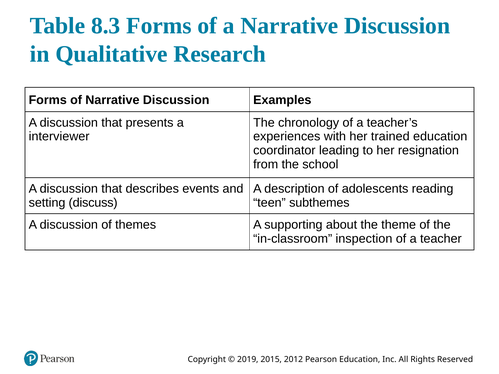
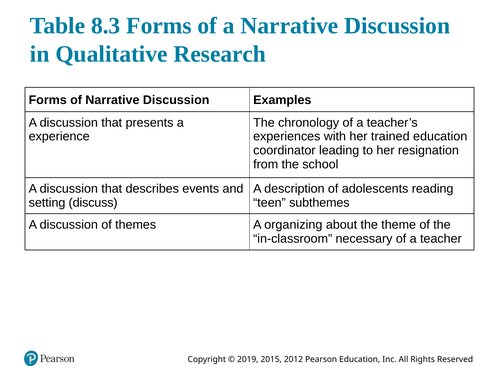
interviewer: interviewer -> experience (59, 137)
supporting: supporting -> organizing (293, 225)
inspection: inspection -> necessary (364, 239)
